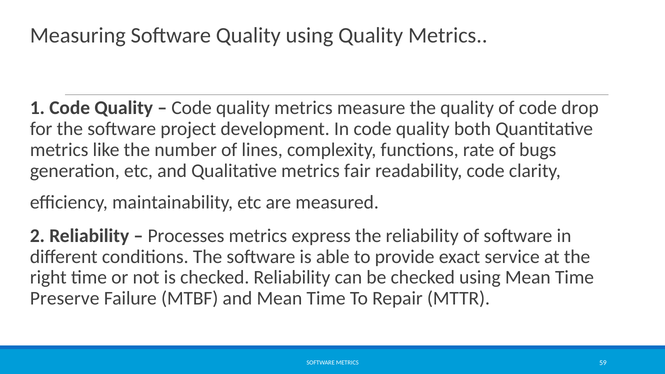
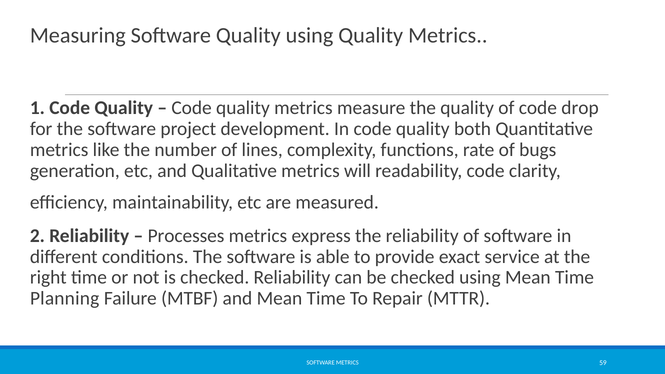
fair: fair -> will (357, 171)
Preserve: Preserve -> Planning (65, 299)
